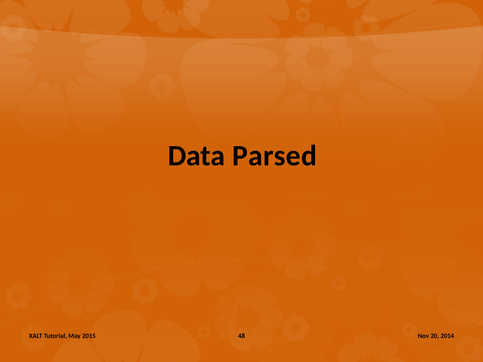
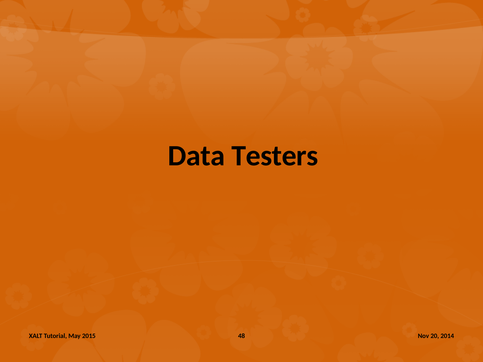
Parsed: Parsed -> Testers (275, 156)
